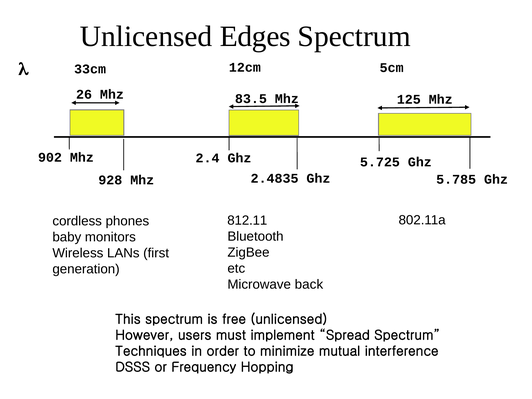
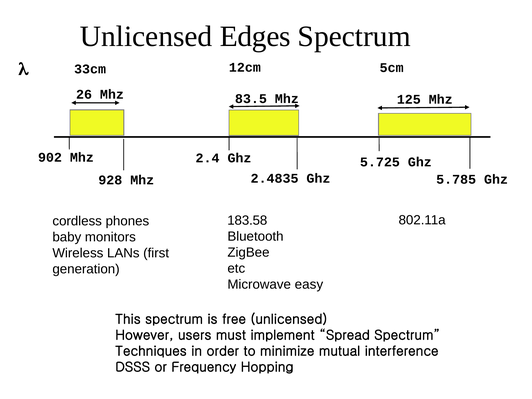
812.11: 812.11 -> 183.58 (247, 221)
back: back -> easy (309, 284)
